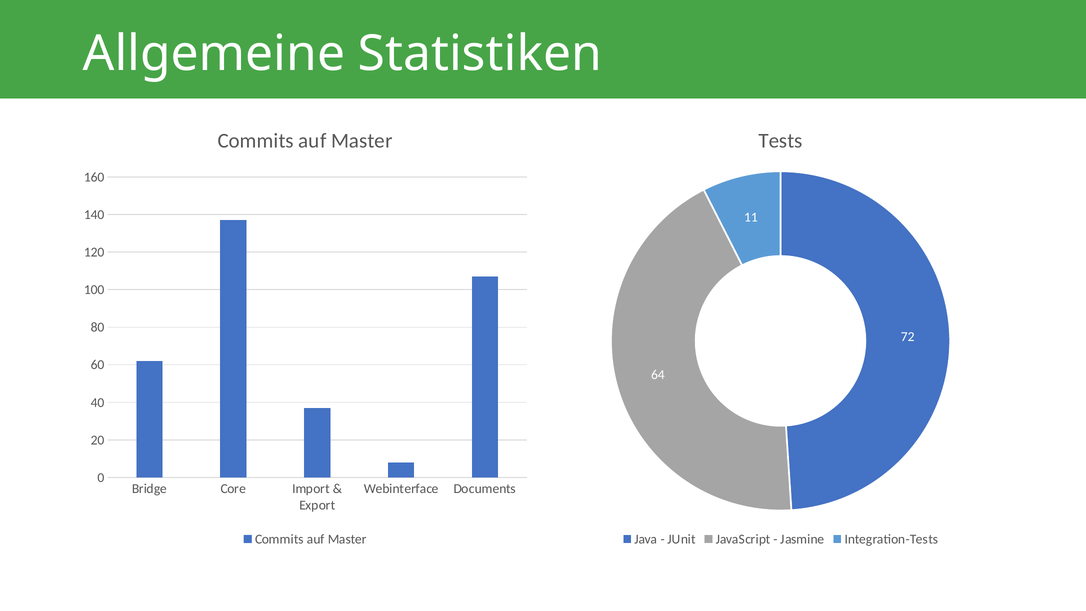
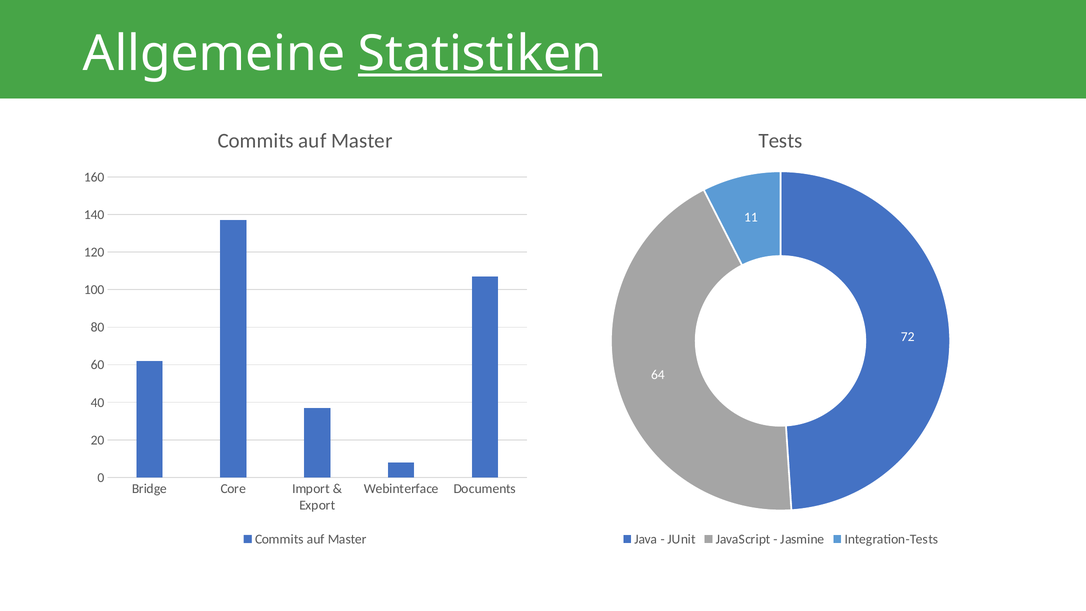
Statistiken underline: none -> present (480, 54)
